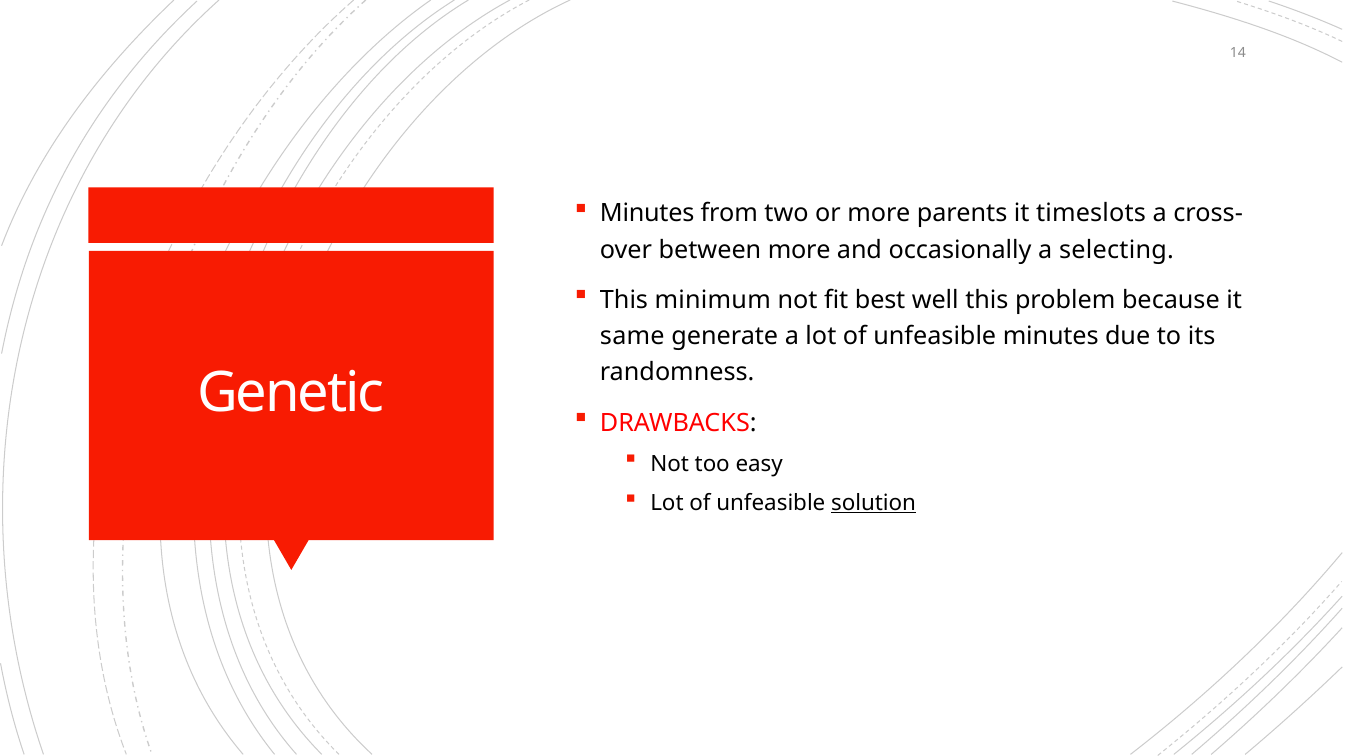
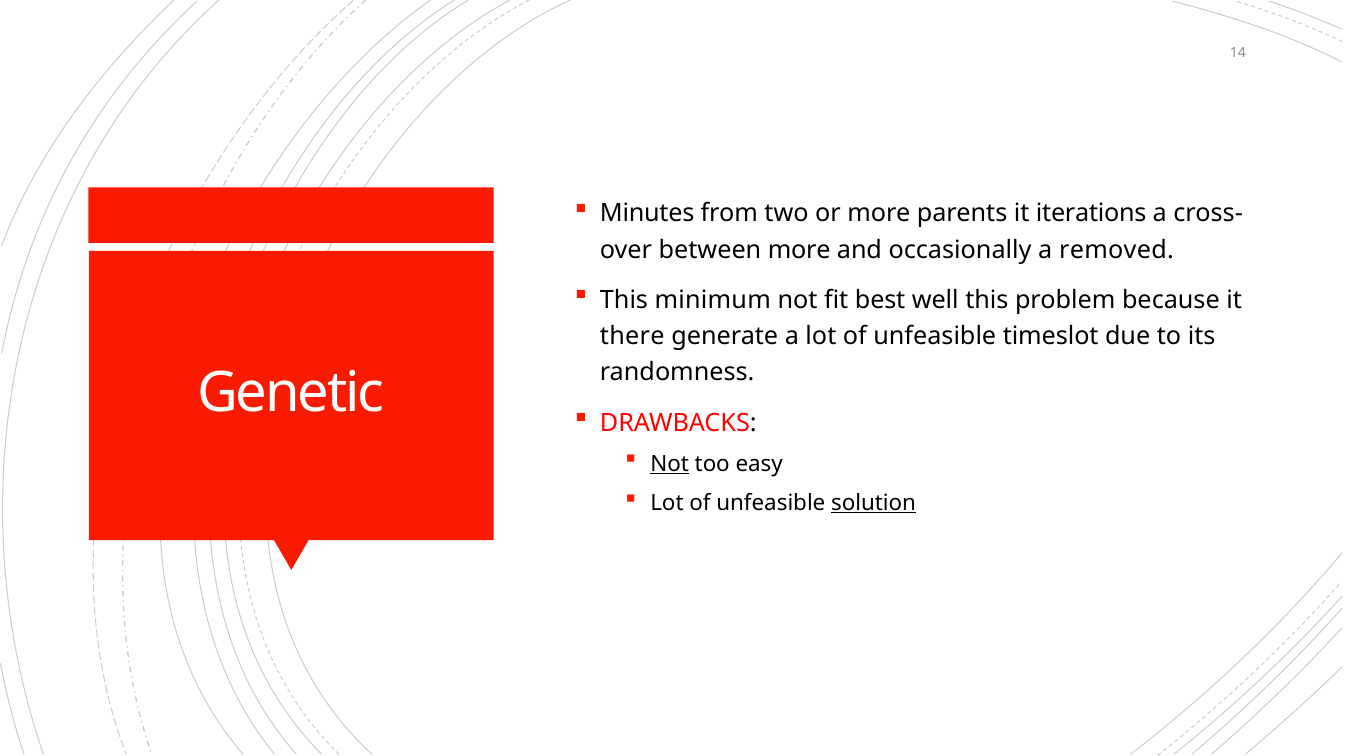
timeslots: timeslots -> iterations (1091, 214)
selecting: selecting -> removed (1117, 250)
same: same -> there (632, 337)
unfeasible minutes: minutes -> timeslot (1051, 337)
Not underline: none -> present (670, 464)
